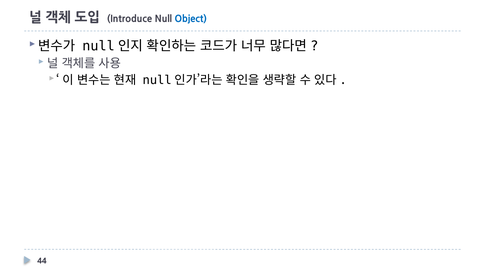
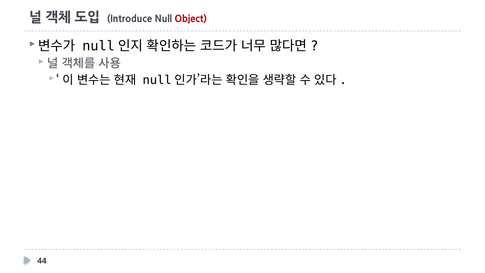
Object colour: blue -> red (191, 19)
